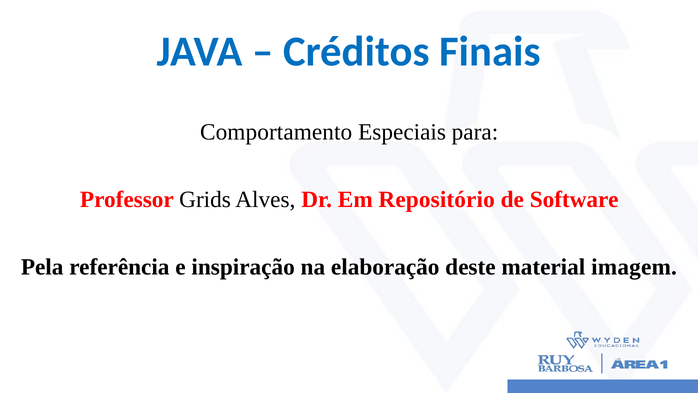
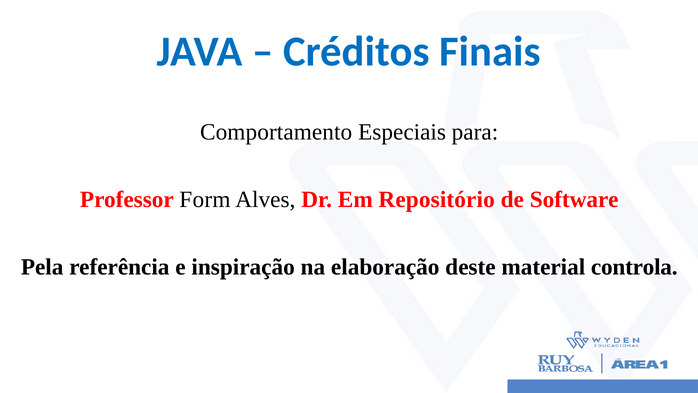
Grids: Grids -> Form (205, 199)
imagem: imagem -> controla (634, 267)
